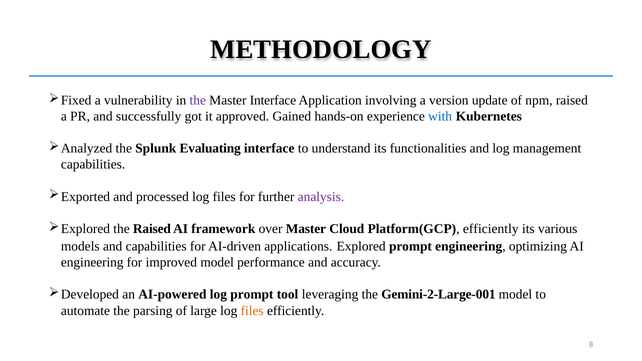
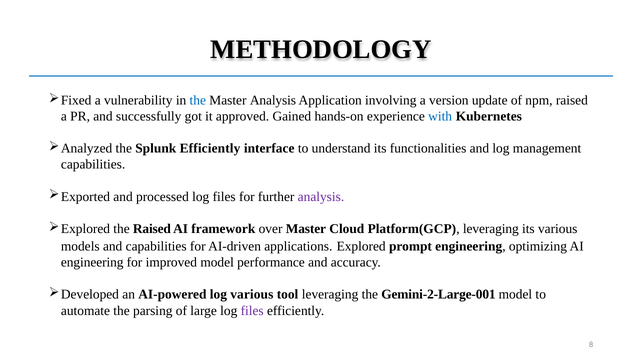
the colour: purple -> blue (198, 100)
Master Interface: Interface -> Analysis (273, 100)
Splunk Evaluating: Evaluating -> Efficiently (210, 149)
Platform(GCP efficiently: efficiently -> leveraging (491, 229)
log prompt: prompt -> various (252, 295)
files colour: orange -> purple (252, 311)
